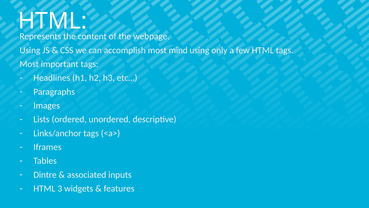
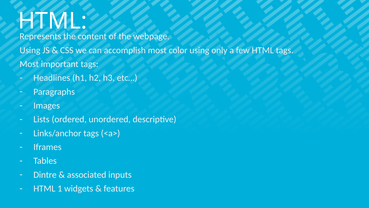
mind: mind -> color (178, 50)
3: 3 -> 1 (60, 188)
